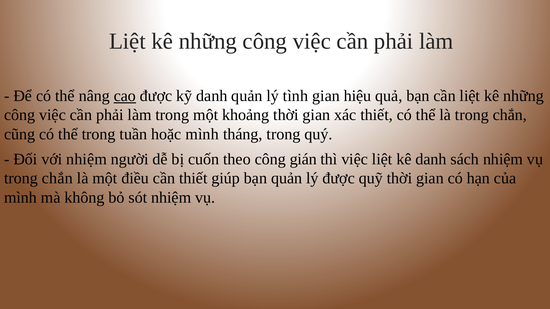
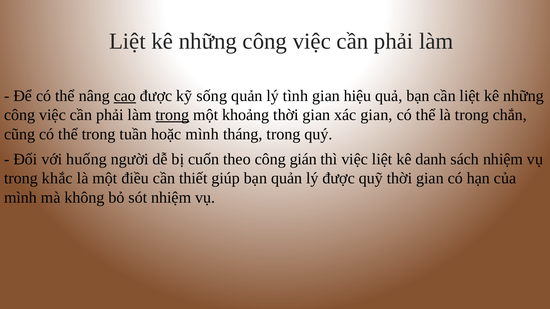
kỹ danh: danh -> sống (212, 96)
trong underline: none -> present (172, 115)
xác thiết: thiết -> gian (377, 115)
với nhiệm: nhiệm -> huống (87, 159)
chắn: chắn -> khắc (57, 179)
